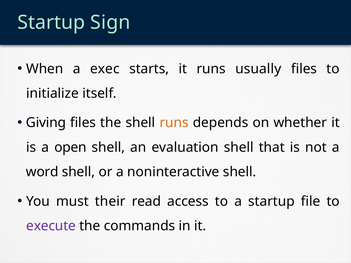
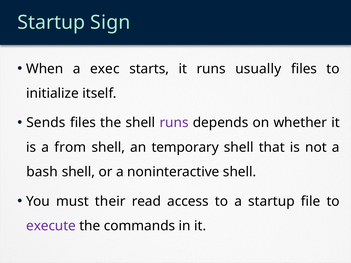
Giving: Giving -> Sends (46, 123)
runs colour: orange -> purple (174, 123)
open: open -> from (70, 147)
evaluation: evaluation -> temporary (185, 147)
word: word -> bash (42, 172)
